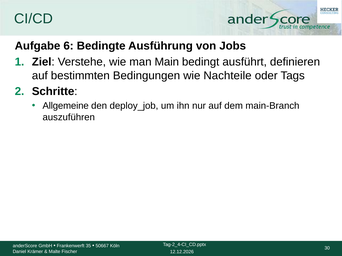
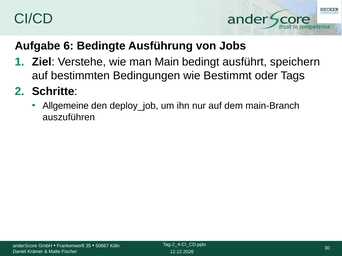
definieren: definieren -> speichern (295, 62)
Nachteile: Nachteile -> Bestimmt (228, 76)
